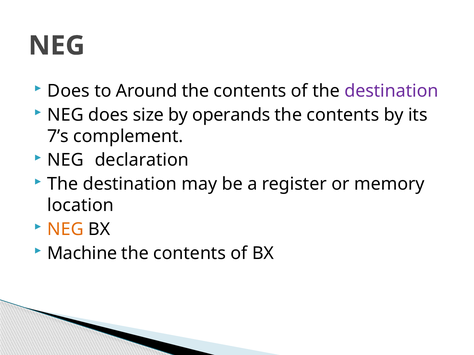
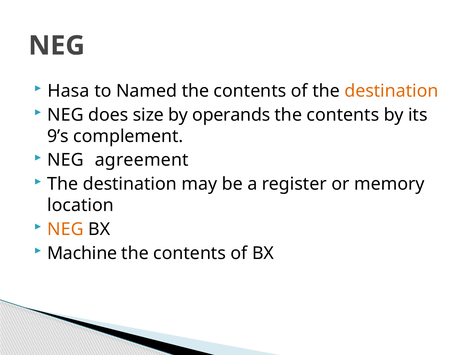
Does: Does -> Hasa (68, 91)
Around: Around -> Named (147, 91)
destination colour: purple -> orange (392, 91)
7’s: 7’s -> 9’s (58, 136)
declaration: declaration -> agreement (142, 160)
